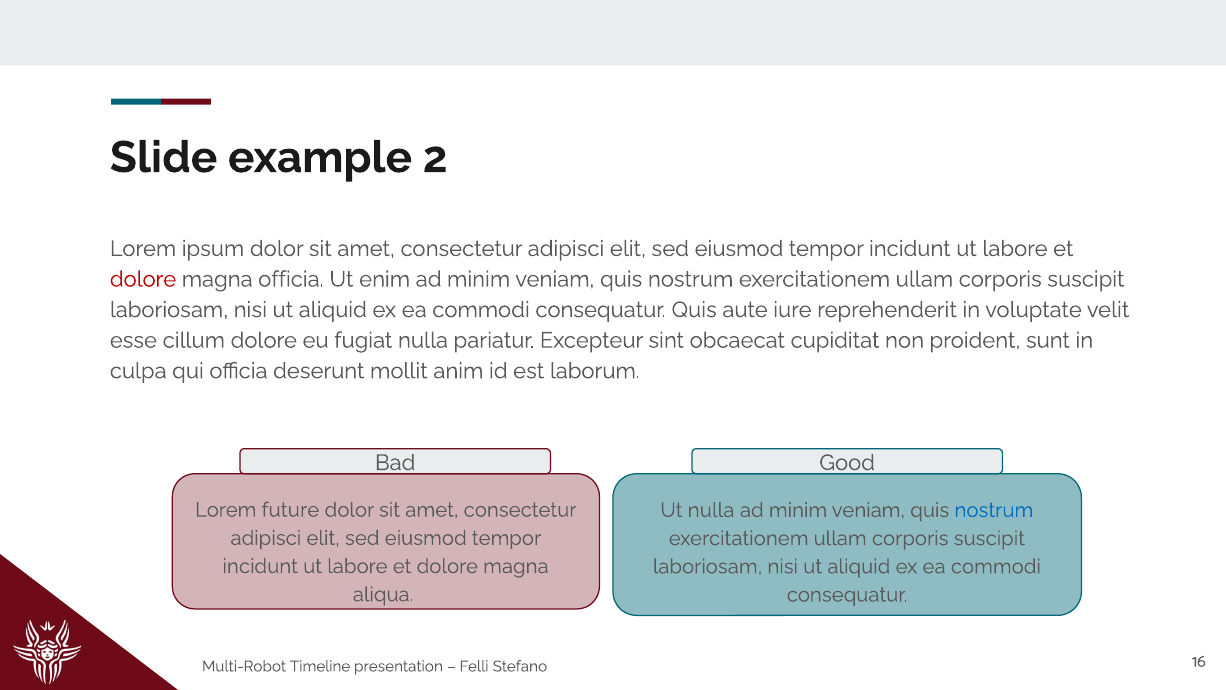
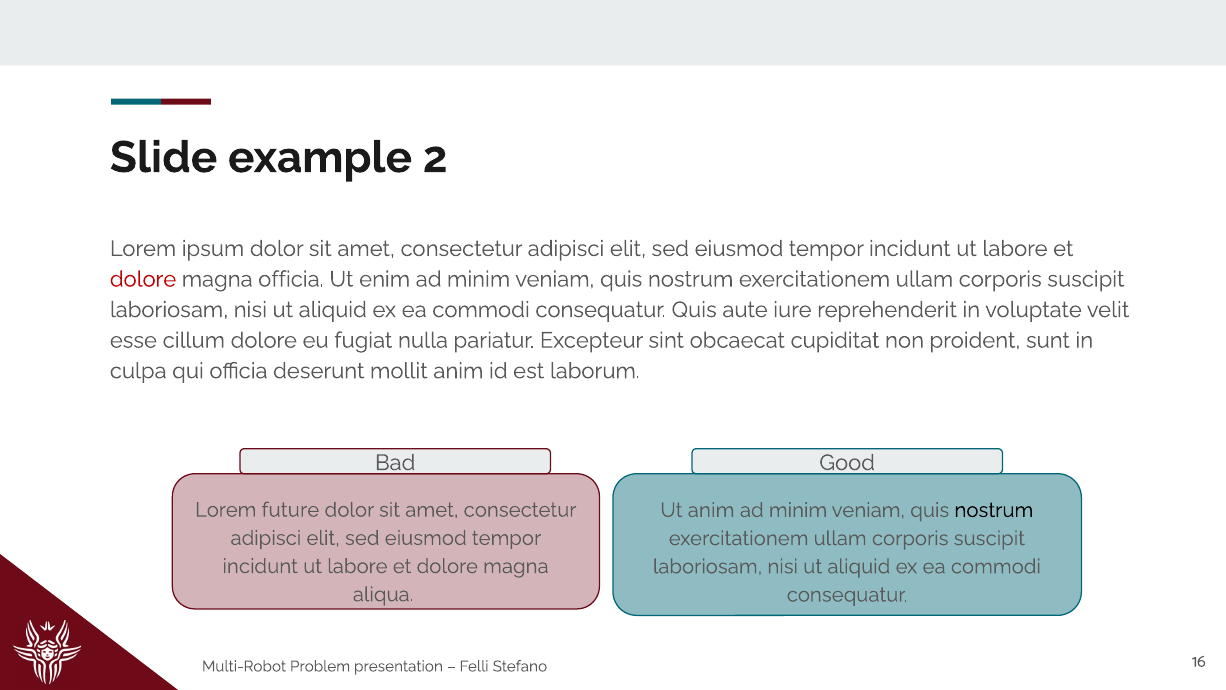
Ut nulla: nulla -> anim (711, 510)
nostrum colour: blue -> black (994, 510)
Timeline: Timeline -> Problem (320, 666)
